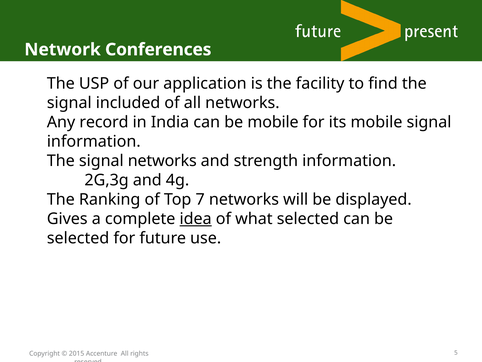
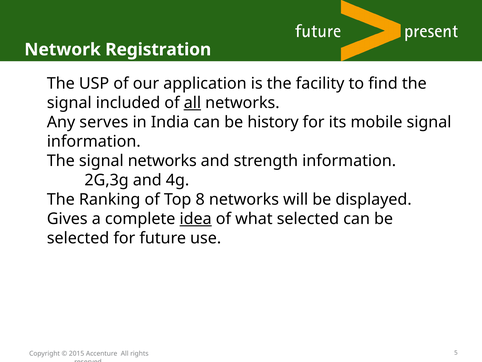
Conferences: Conferences -> Registration (158, 50)
all underline: none -> present (192, 103)
record: record -> serves (104, 122)
be mobile: mobile -> history (273, 122)
7: 7 -> 8 (200, 199)
